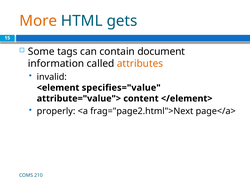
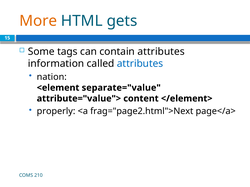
contain document: document -> attributes (161, 52)
attributes colour: orange -> blue (140, 64)
invalid: invalid -> nation (52, 77)
specifies="value: specifies="value -> separate="value (121, 88)
